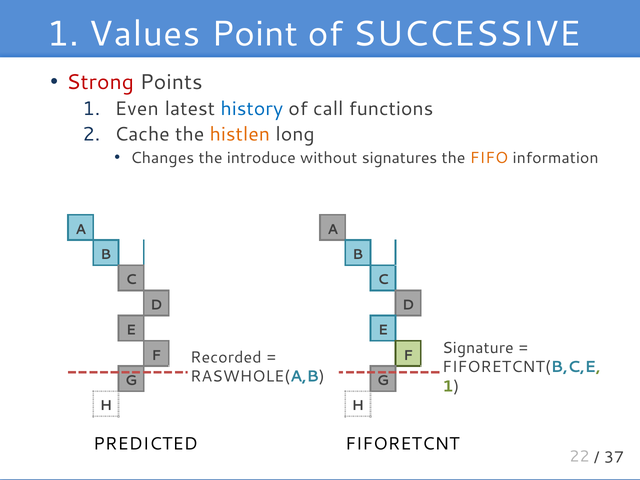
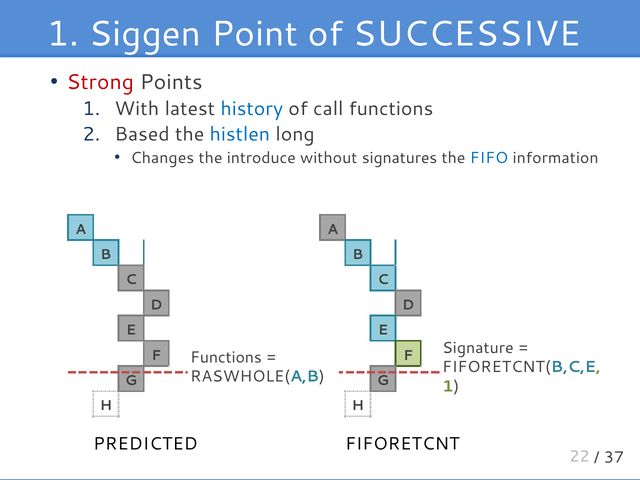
Values: Values -> Siggen (145, 34)
Even: Even -> With (137, 109)
Cache: Cache -> Based (142, 134)
histlen colour: orange -> blue (240, 134)
FIFO colour: orange -> blue (489, 158)
Recorded: Recorded -> Functions (226, 357)
